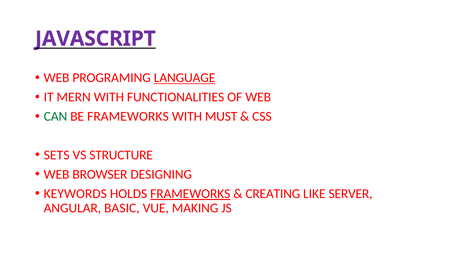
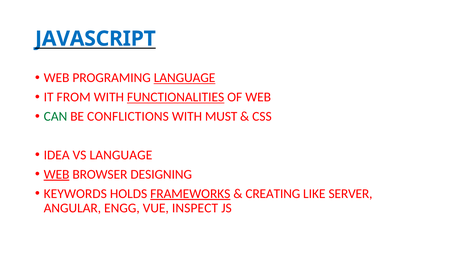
JAVASCRIPT colour: purple -> blue (95, 39)
MERN: MERN -> FROM (74, 97)
FUNCTIONALITIES underline: none -> present (176, 97)
BE FRAMEWORKS: FRAMEWORKS -> CONFLICTIONS (128, 116)
SETS: SETS -> IDEA (57, 155)
VS STRUCTURE: STRUCTURE -> LANGUAGE (121, 155)
WEB underline: none -> present (57, 174)
BASIC: BASIC -> ENGG (122, 208)
MAKING: MAKING -> INSPECT (195, 208)
